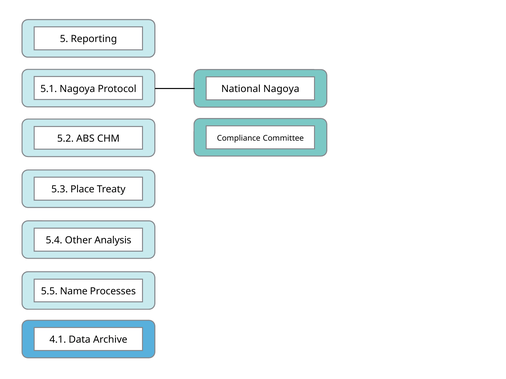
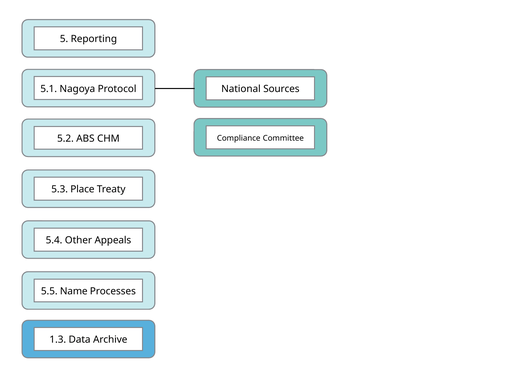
National Nagoya: Nagoya -> Sources (281, 89)
Analysis: Analysis -> Appeals (113, 241)
4.1: 4.1 -> 1.3 (58, 340)
